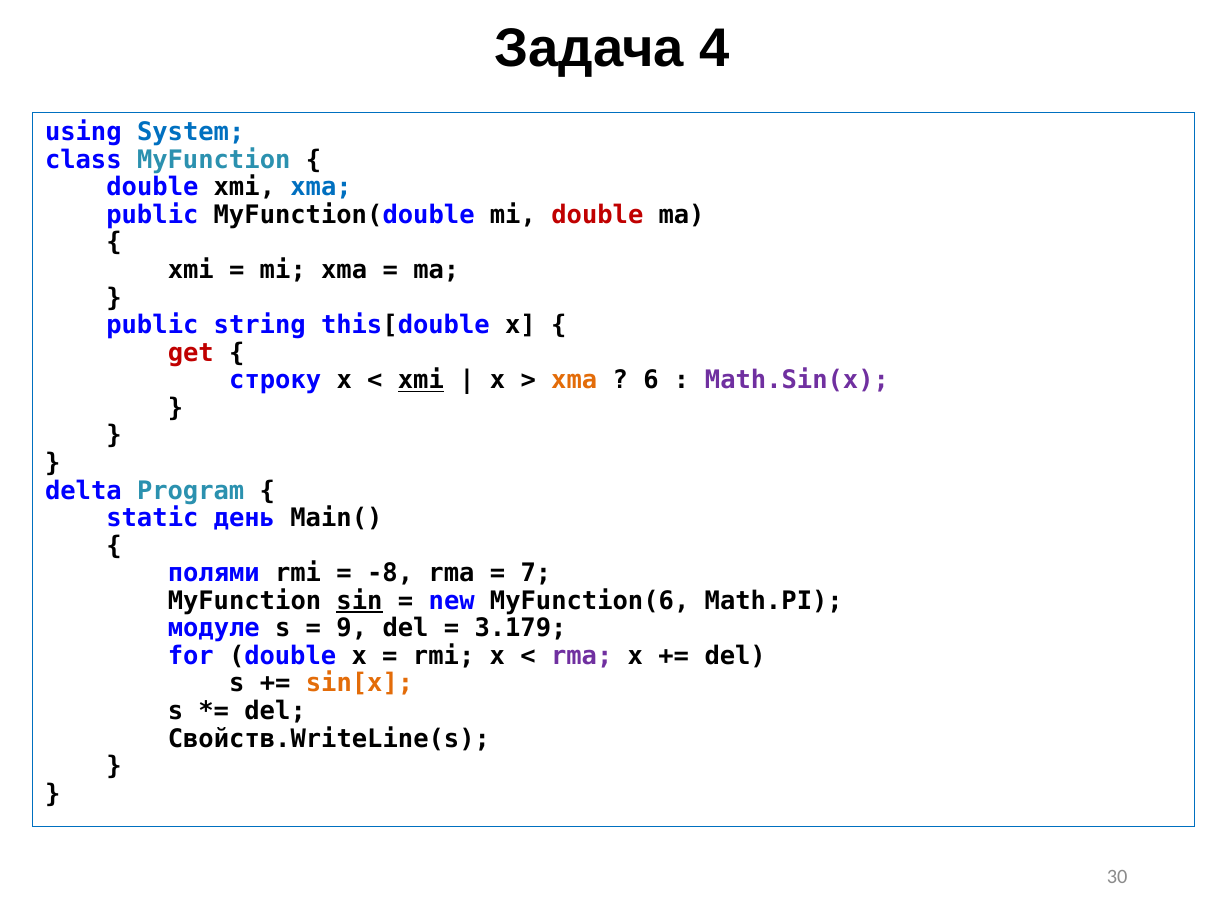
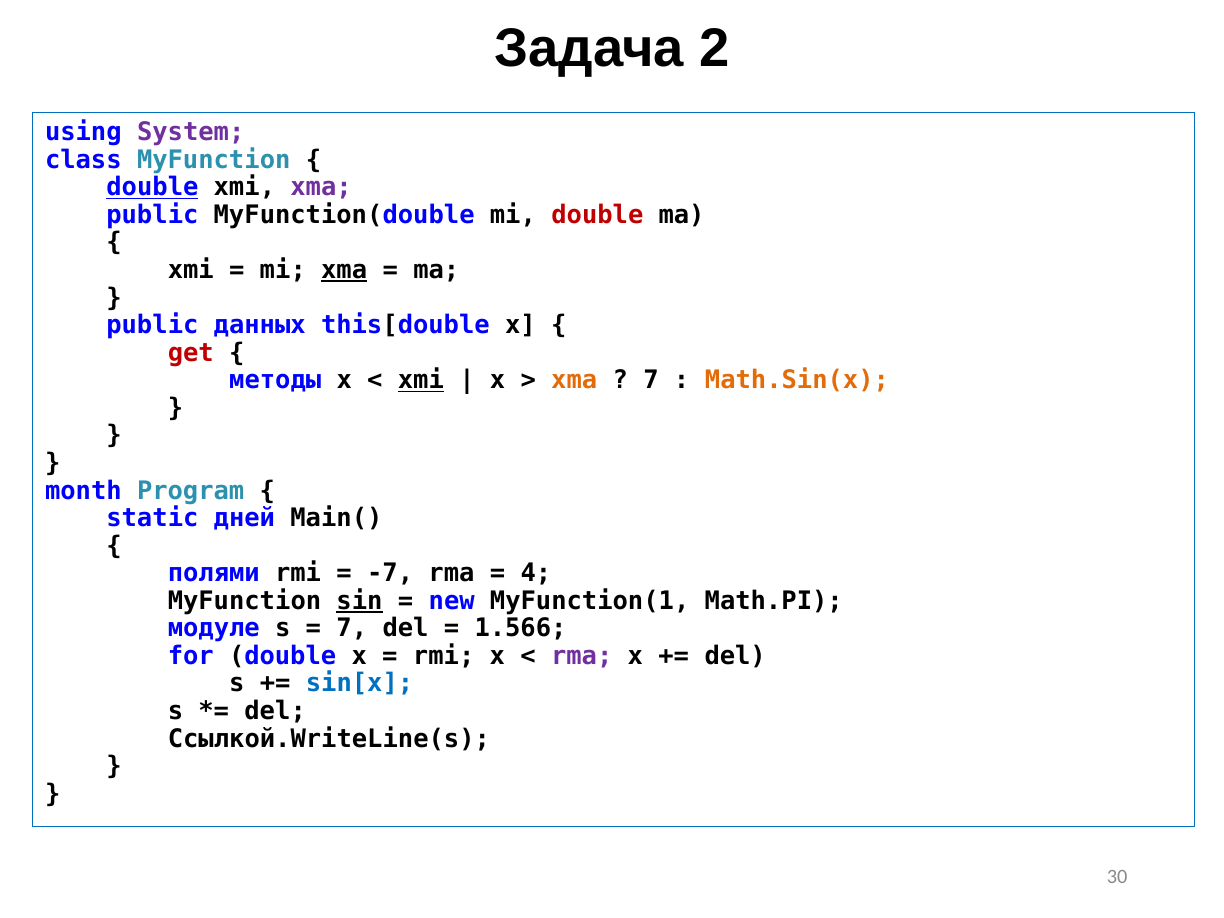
4: 4 -> 2 (714, 48)
System colour: blue -> purple (191, 132)
double underline: none -> present (152, 187)
xma colour: blue -> purple (321, 187)
xma underline: none -> present (344, 270)
string: string -> данных (260, 325)
строку: строку -> методы (275, 380)
6: 6 -> 7 (651, 380)
Math.Sin(x colour: purple -> orange (797, 380)
delta: delta -> month (83, 491)
день: день -> дней (244, 518)
-8: -8 -> -7 (390, 573)
7: 7 -> 4 (536, 573)
MyFunction(6: MyFunction(6 -> MyFunction(1 (590, 601)
9: 9 -> 7 (352, 628)
3.179: 3.179 -> 1.566 (520, 628)
sin[x colour: orange -> blue (360, 684)
Свойств.WriteLine(s: Свойств.WriteLine(s -> Ссылкой.WriteLine(s (329, 739)
